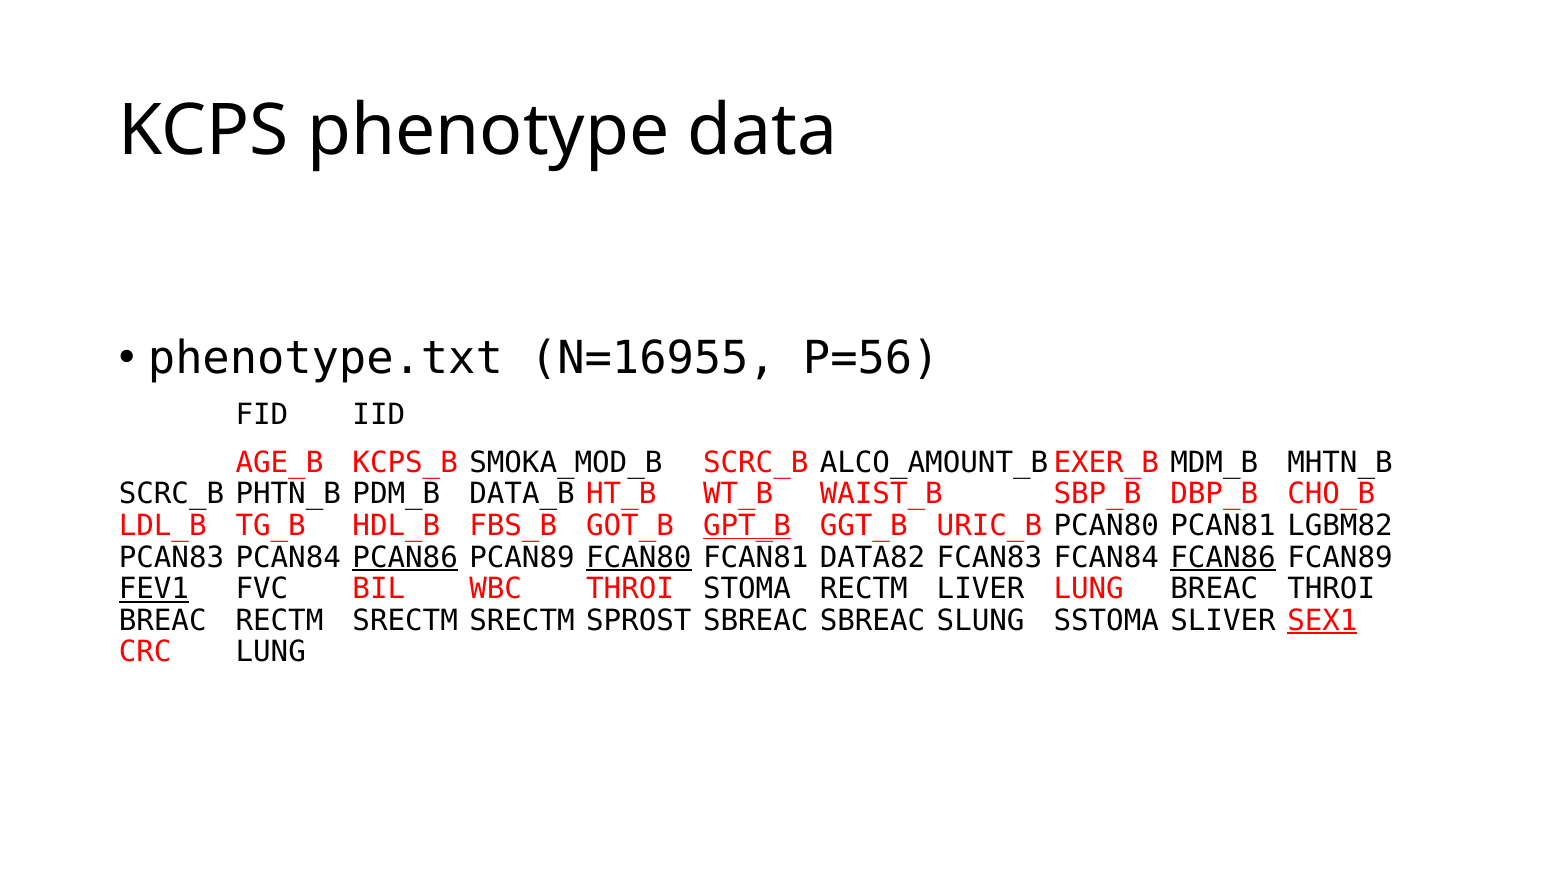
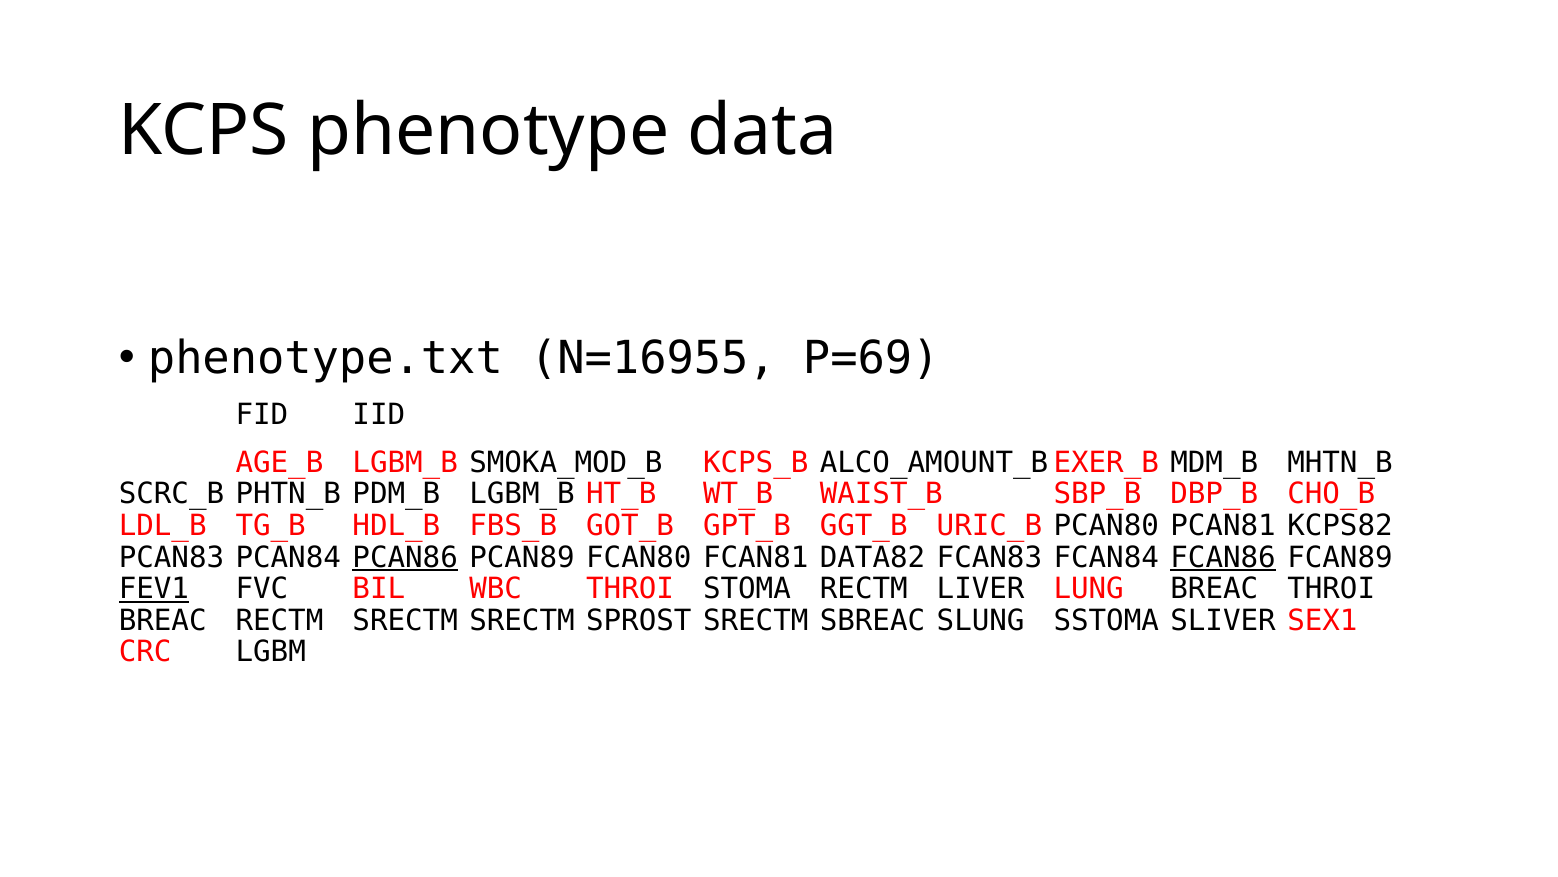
P=56: P=56 -> P=69 (871, 358)
AGE_B KCPS_B: KCPS_B -> LGBM_B (405, 462)
SMOKA_MOD_B SCRC_B: SCRC_B -> KCPS_B (756, 462)
PDM_B DATA_B: DATA_B -> LGBM_B (522, 494)
GPT_B underline: present -> none (747, 526)
LGBM82: LGBM82 -> KCPS82 (1340, 526)
FCAN80 underline: present -> none (639, 557)
SPROST SBREAC: SBREAC -> SRECTM (756, 620)
SEX1 underline: present -> none (1322, 620)
CRC LUNG: LUNG -> LGBM (271, 652)
